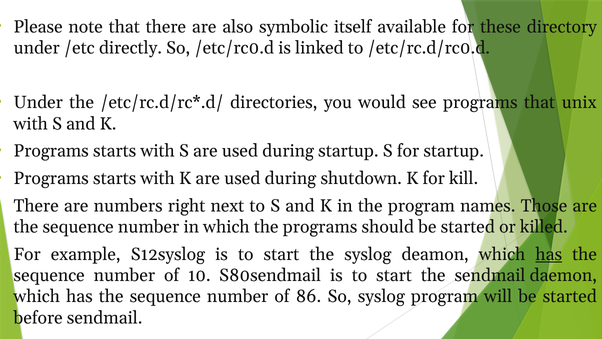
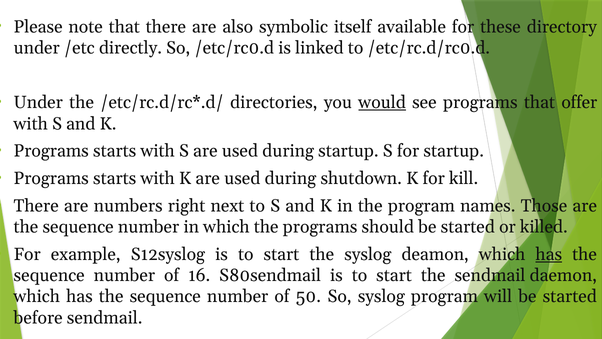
would underline: none -> present (382, 103)
unix: unix -> offer (579, 103)
10: 10 -> 16 (199, 275)
86: 86 -> 50 (309, 296)
